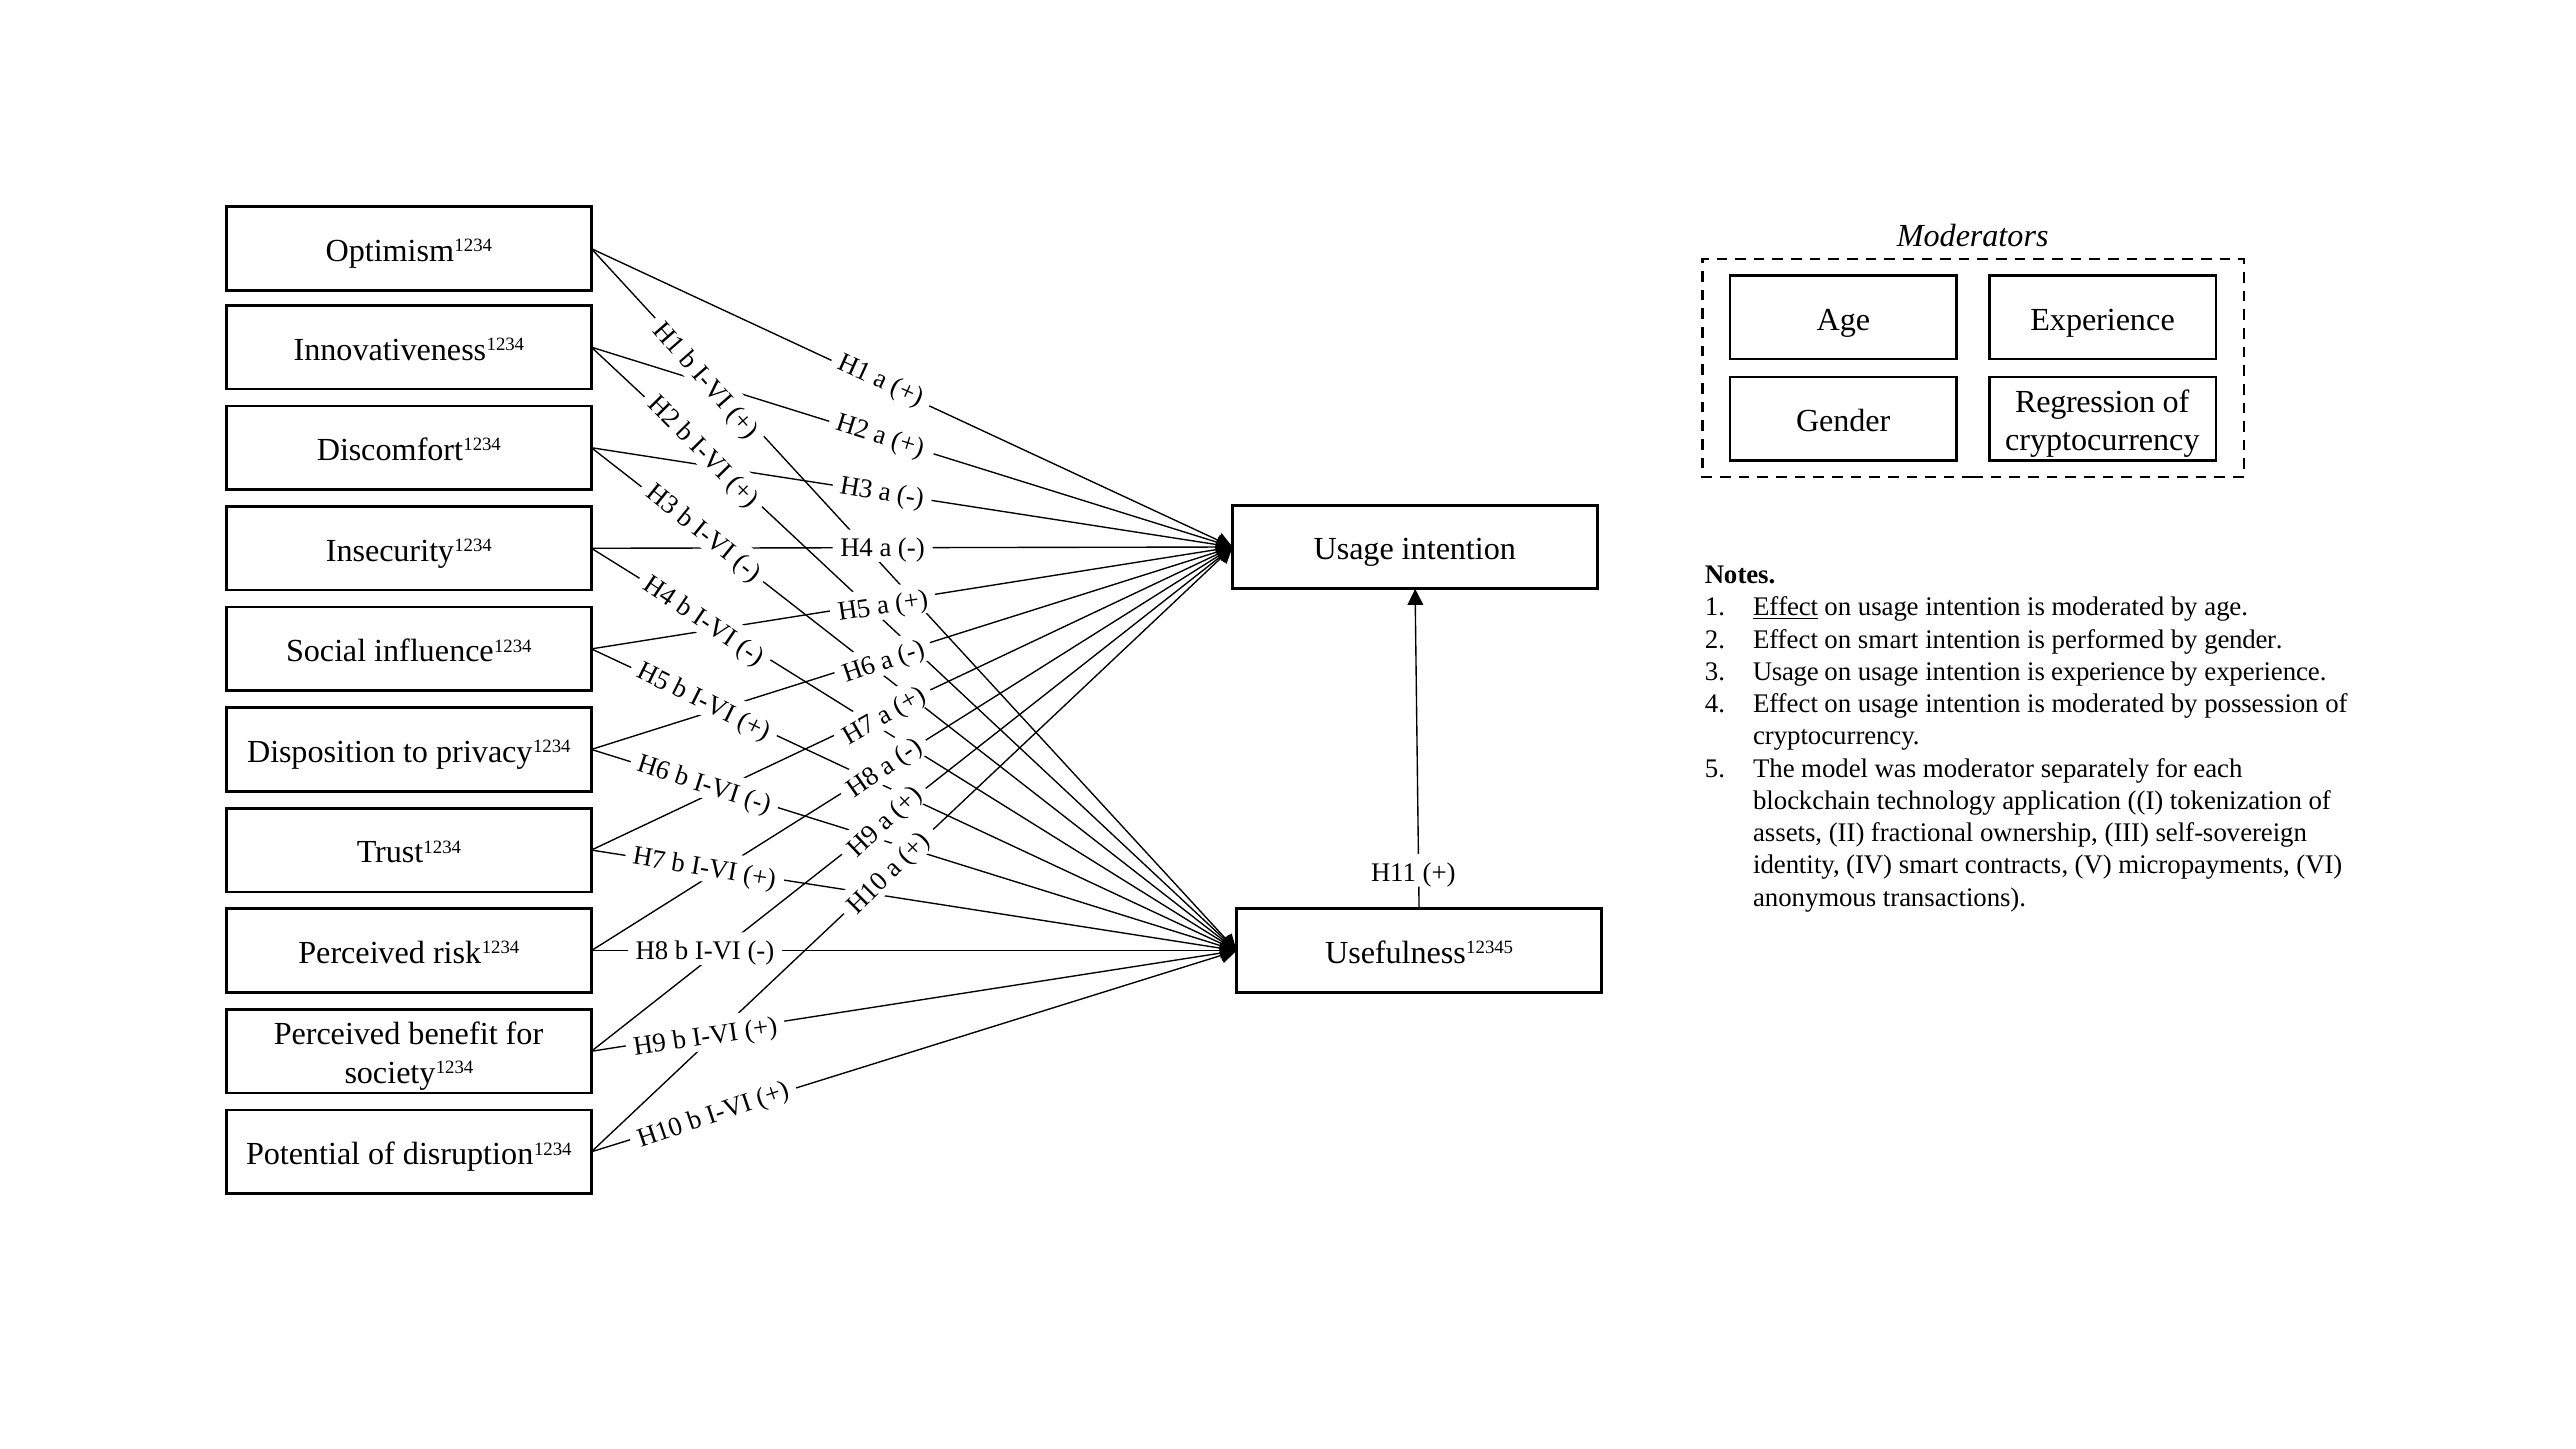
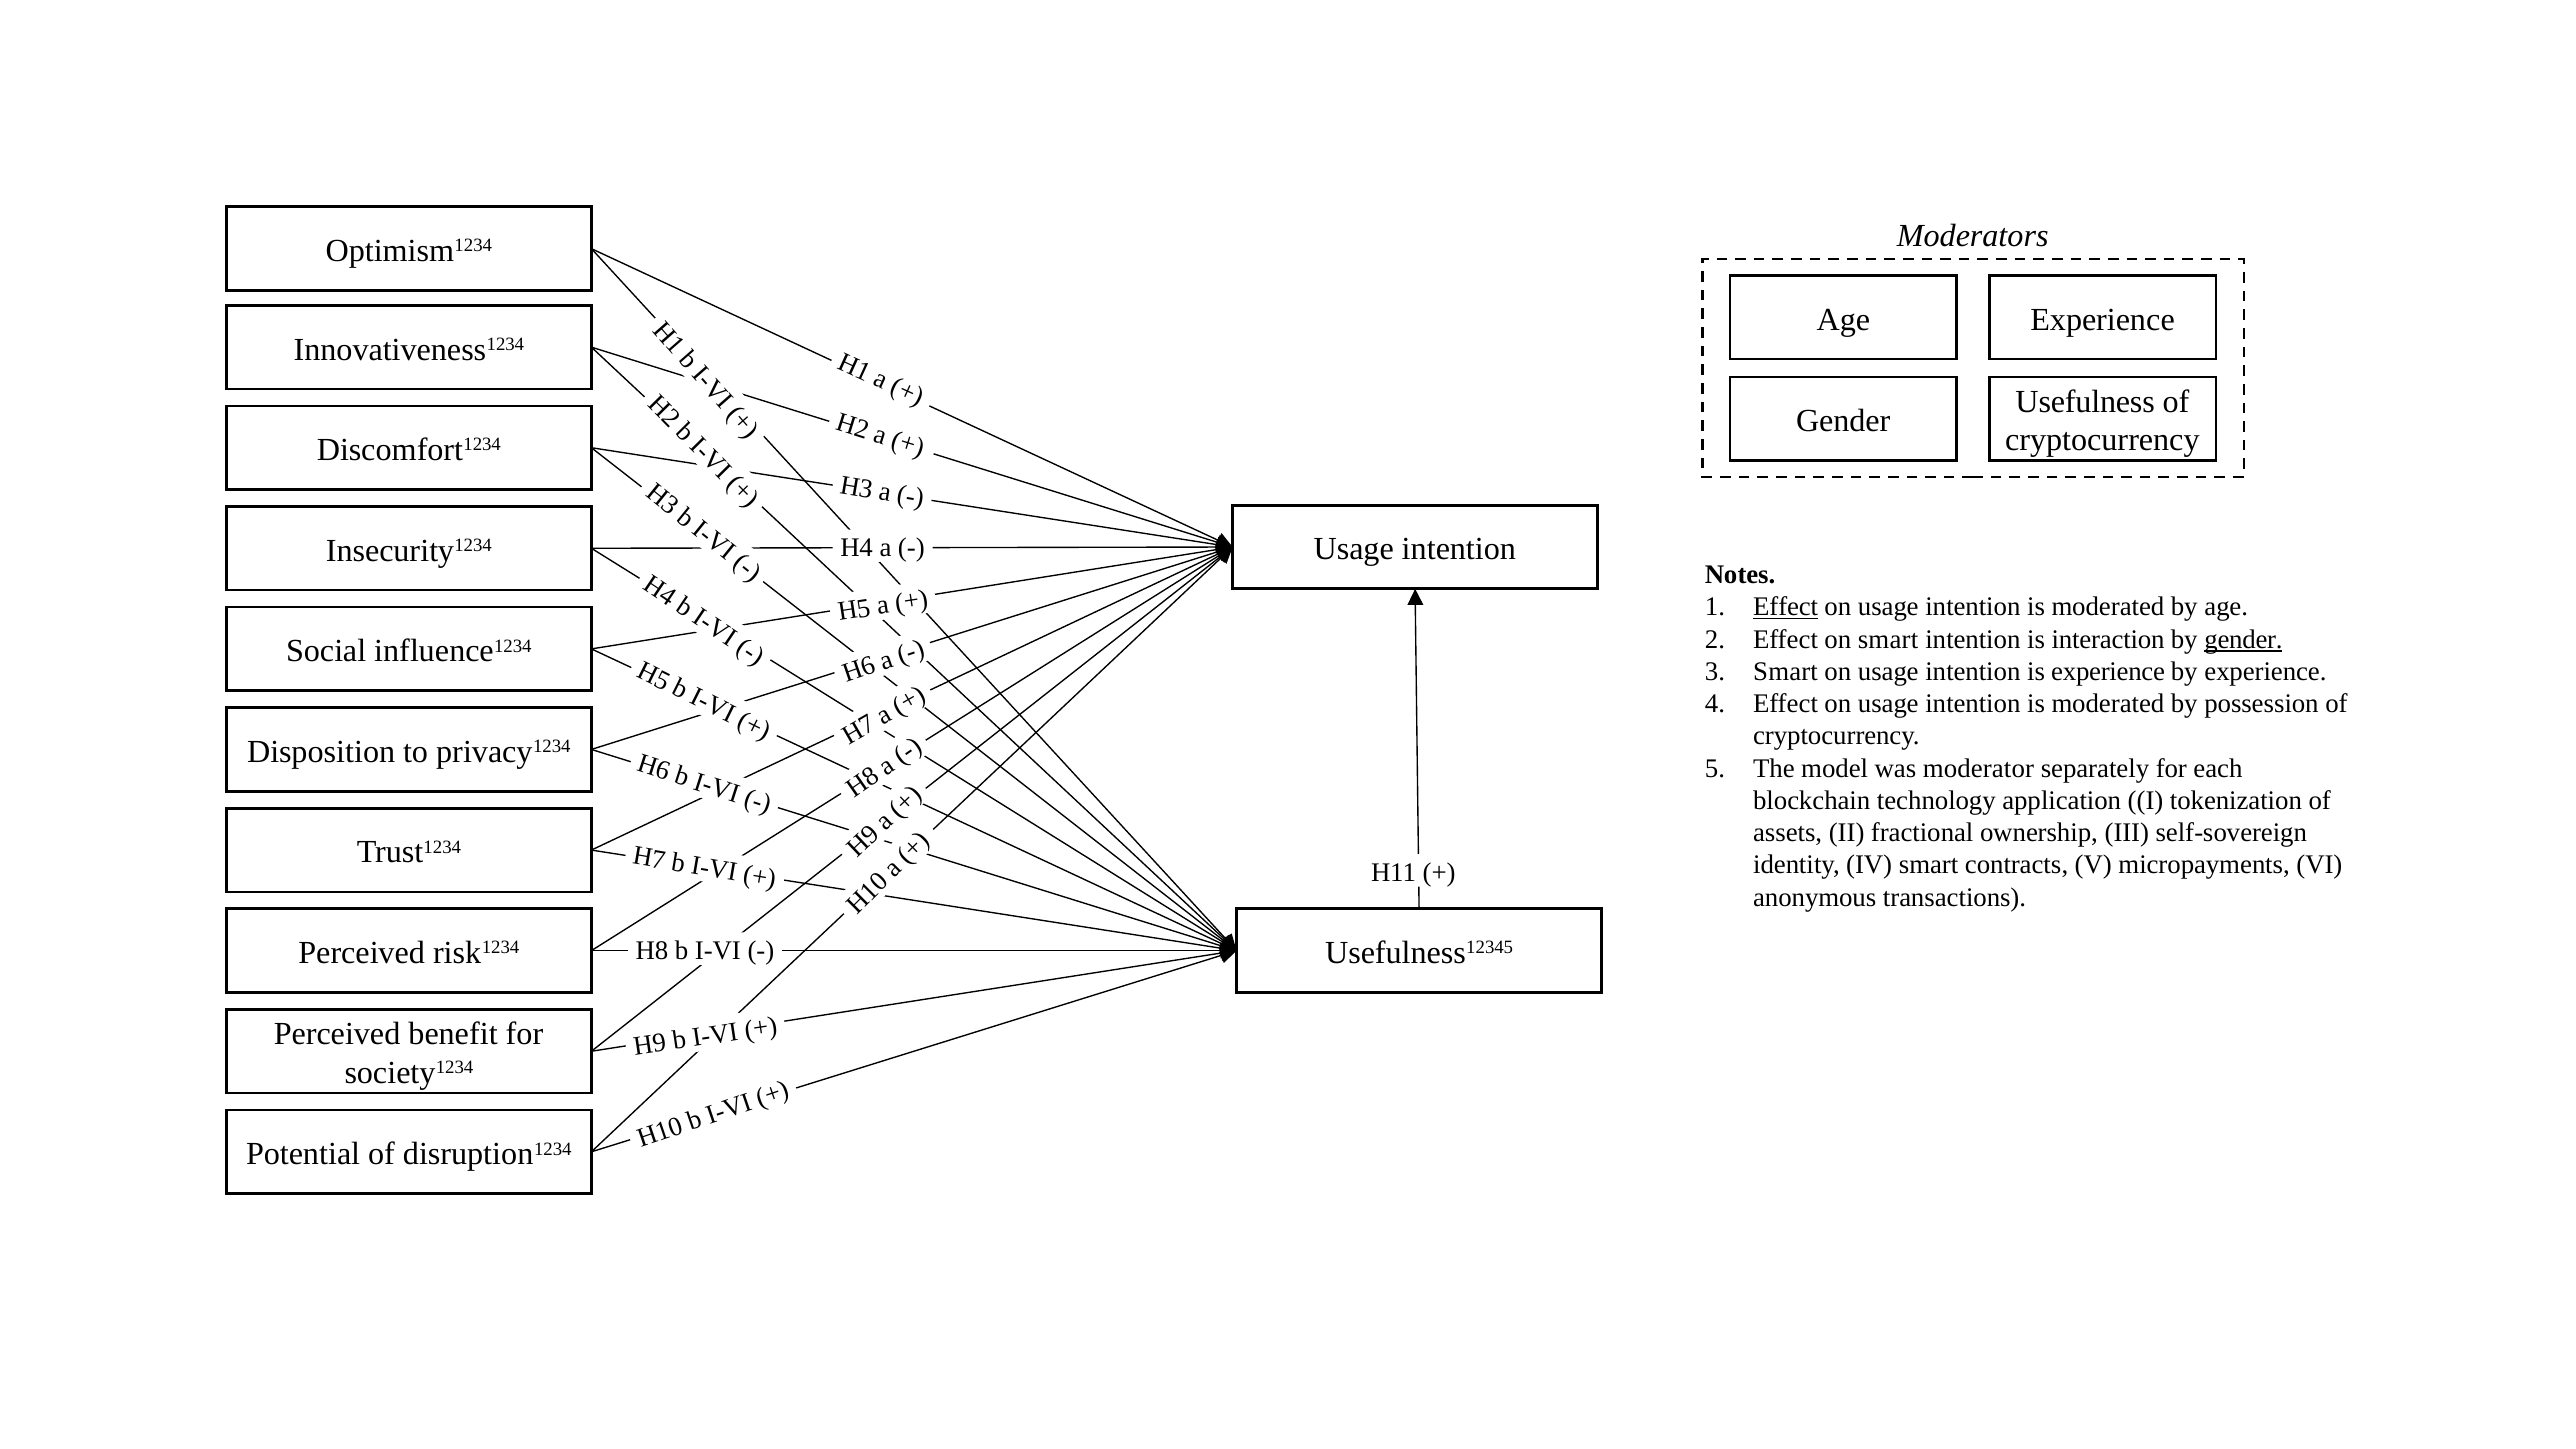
Regression: Regression -> Usefulness (2085, 402)
performed: performed -> interaction (2108, 639)
gender underline: none -> present (2243, 639)
Usage: Usage -> Smart (1786, 671)
